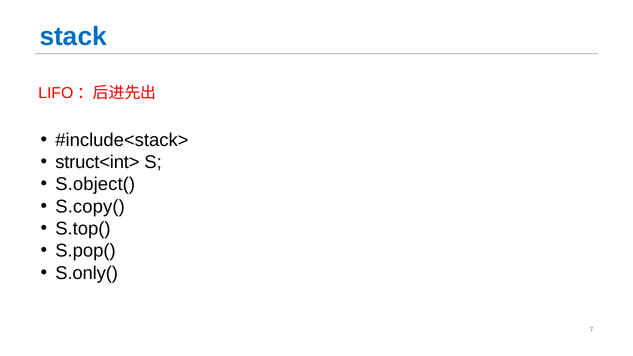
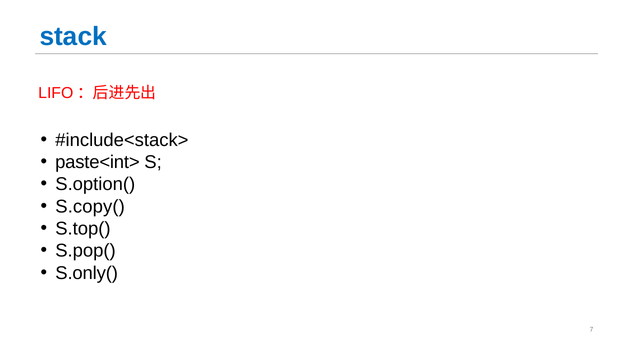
struct<int>: struct<int> -> paste<int> (97, 162)
S.object(: S.object( -> S.option( (95, 184)
